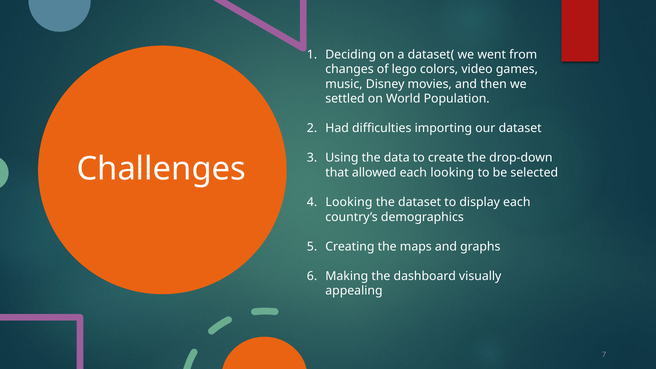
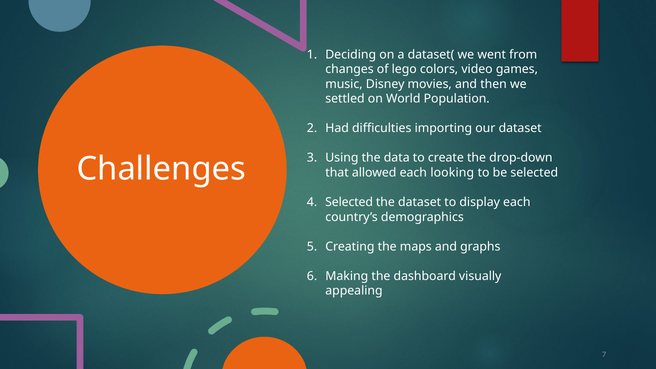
Looking: Looking -> Selected (349, 202)
